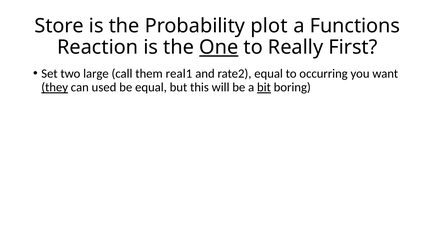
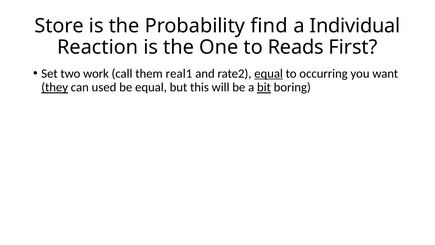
plot: plot -> find (269, 26)
Functions: Functions -> Individual (355, 26)
One underline: present -> none (219, 47)
Really: Really -> Reads (296, 47)
large: large -> work (96, 74)
equal underline: none -> present (269, 74)
